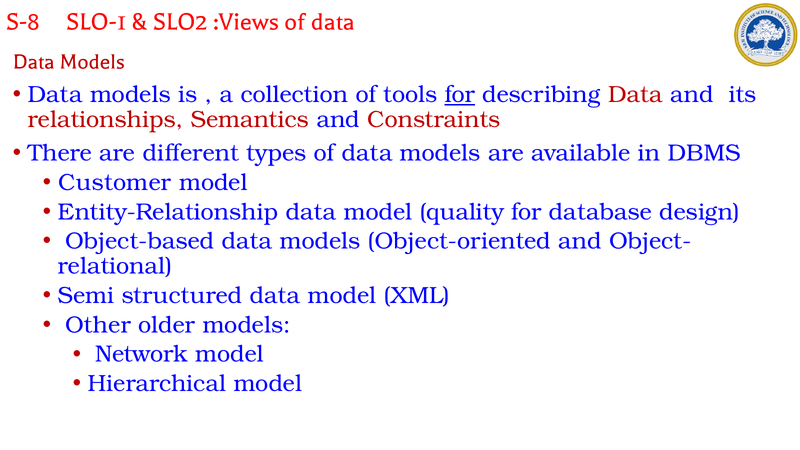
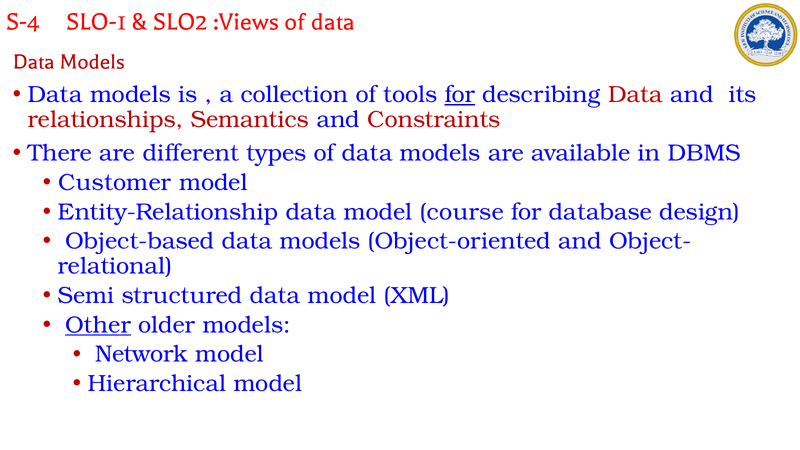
S-8: S-8 -> S-4 (23, 21)
quality: quality -> course (462, 212)
Other underline: none -> present (98, 325)
